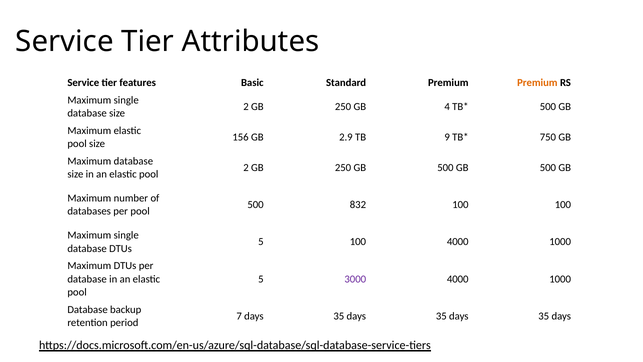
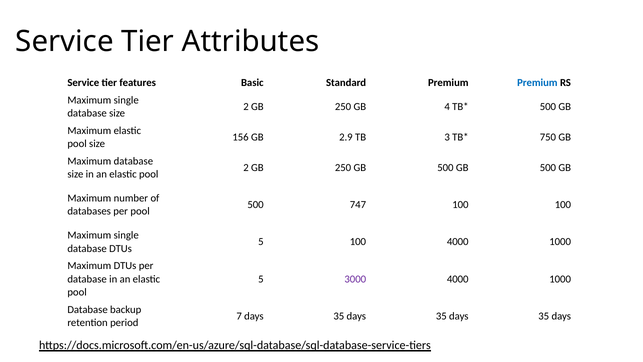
Premium colour: orange -> blue (537, 83)
9: 9 -> 3 (447, 137)
832: 832 -> 747 (358, 205)
